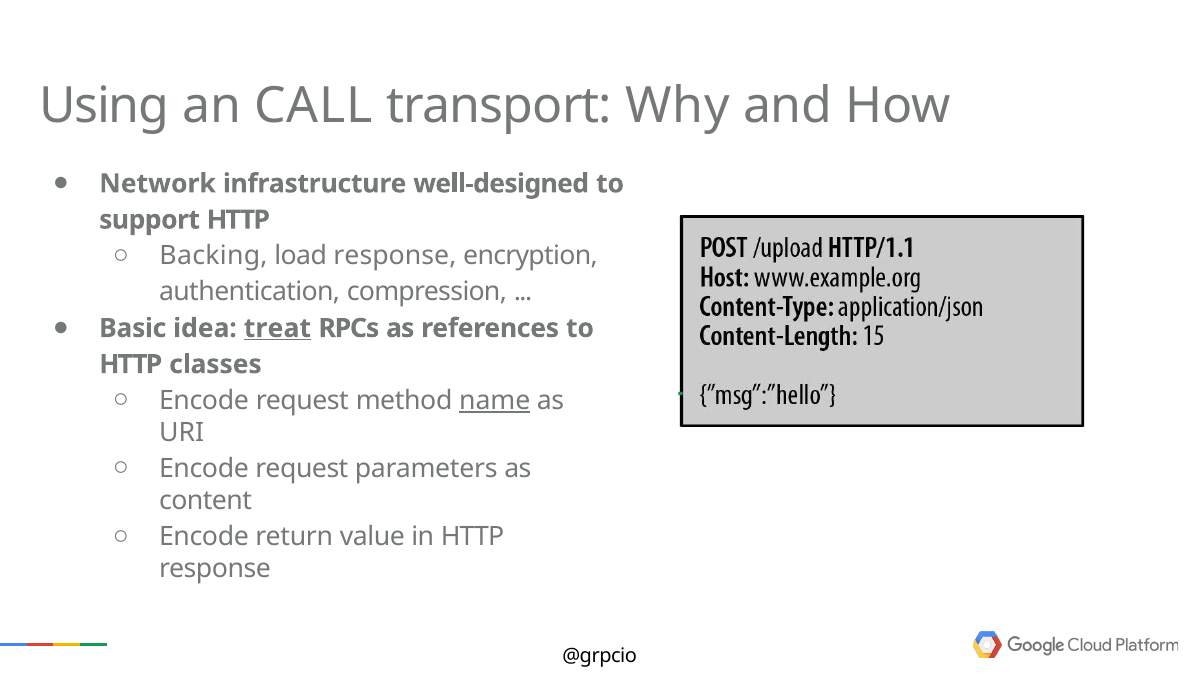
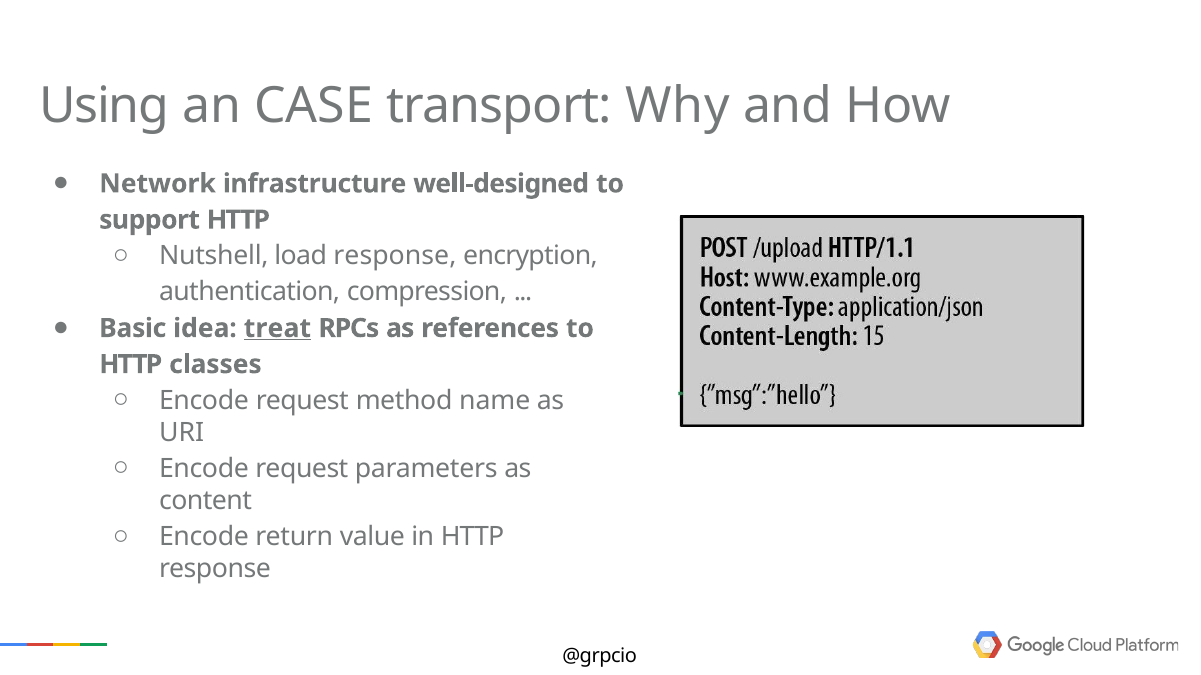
CALL: CALL -> CASE (314, 106)
Backing: Backing -> Nutshell (214, 256)
name underline: present -> none (495, 401)
